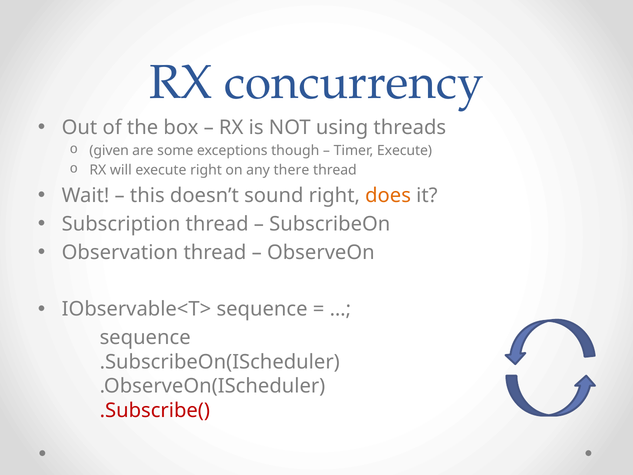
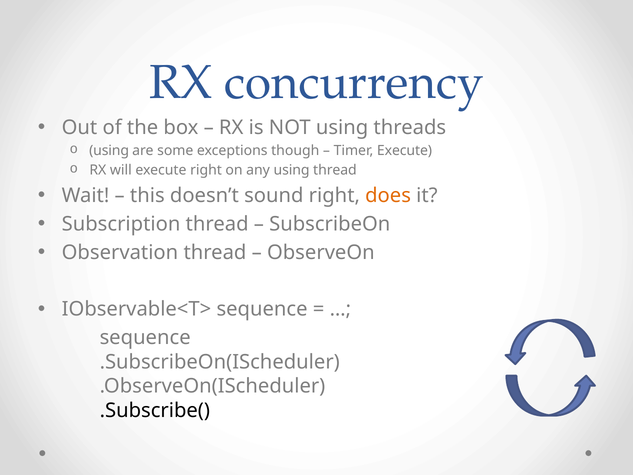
given: given -> using (109, 150)
any there: there -> using (292, 170)
.Subscribe( colour: red -> black (155, 410)
